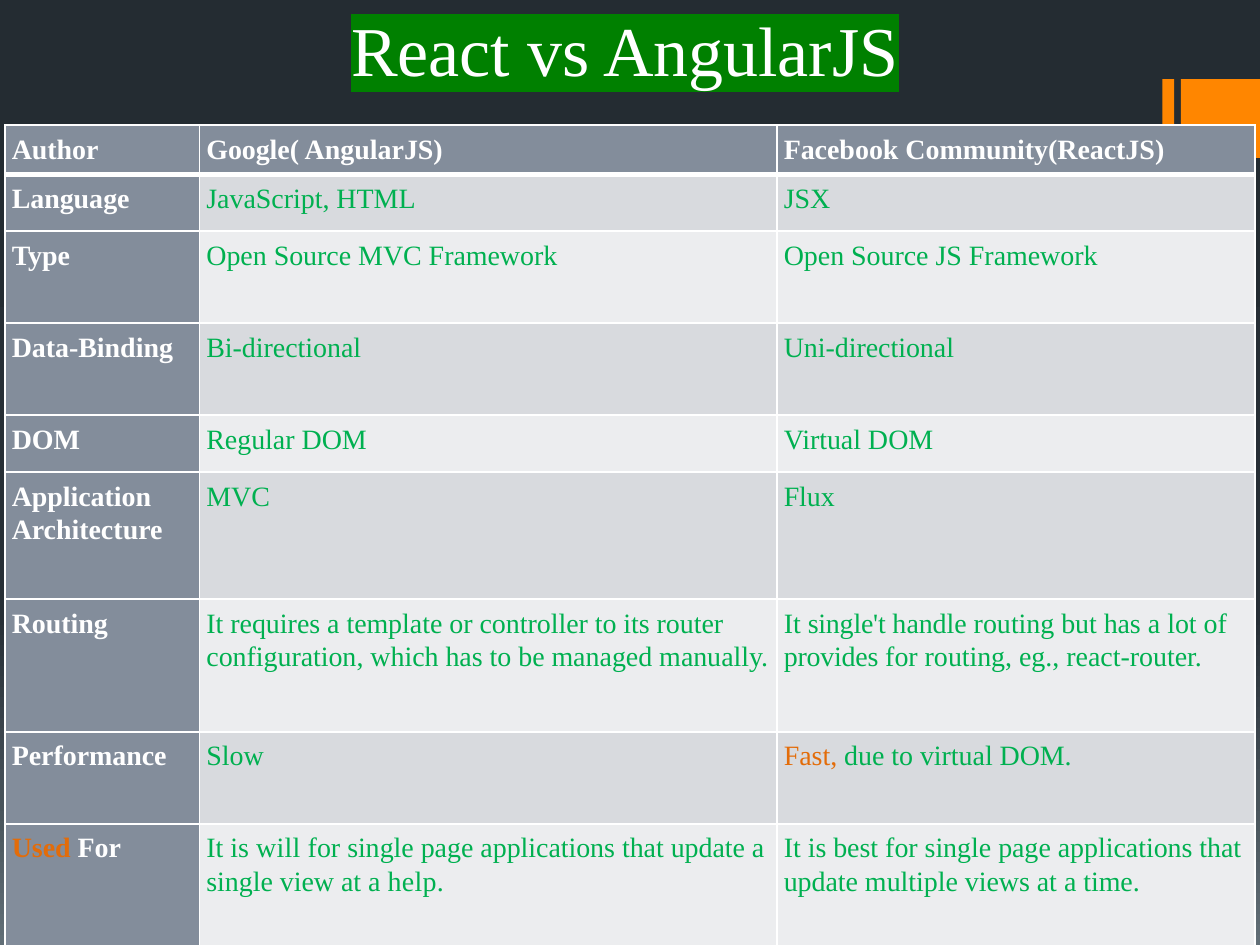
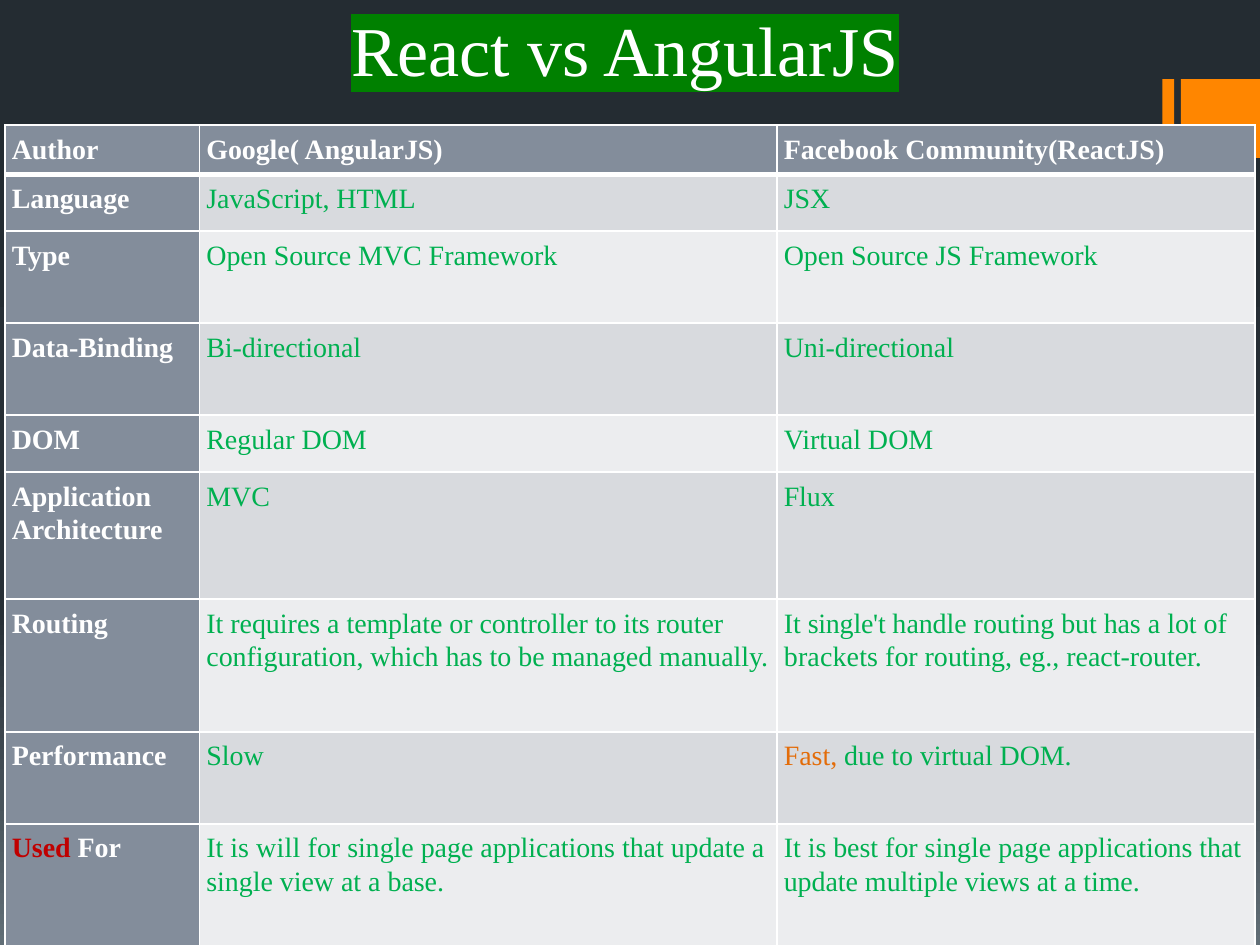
provides: provides -> brackets (831, 657)
Used colour: orange -> red (41, 849)
help: help -> base (416, 882)
